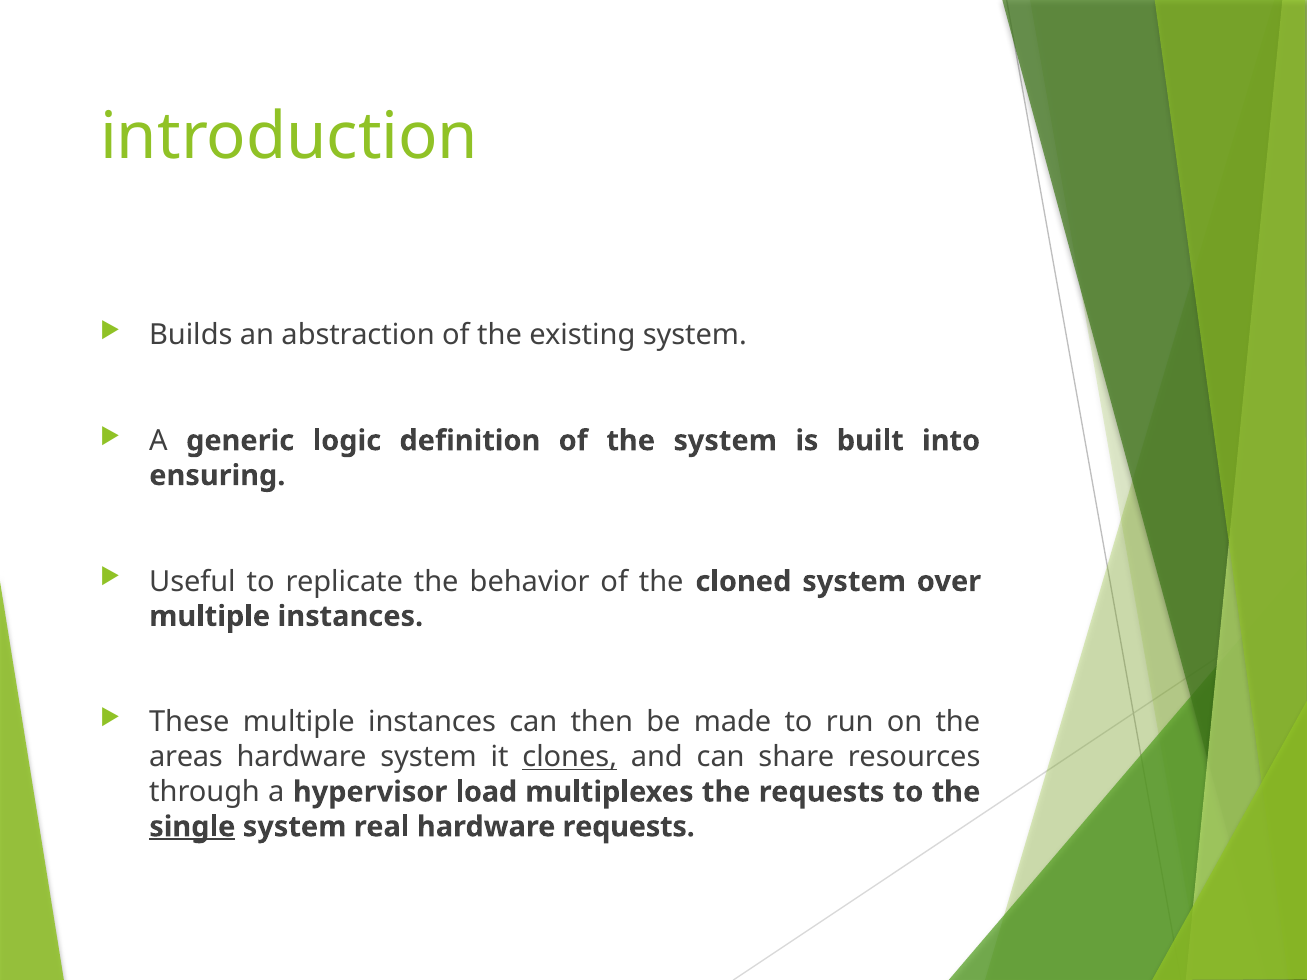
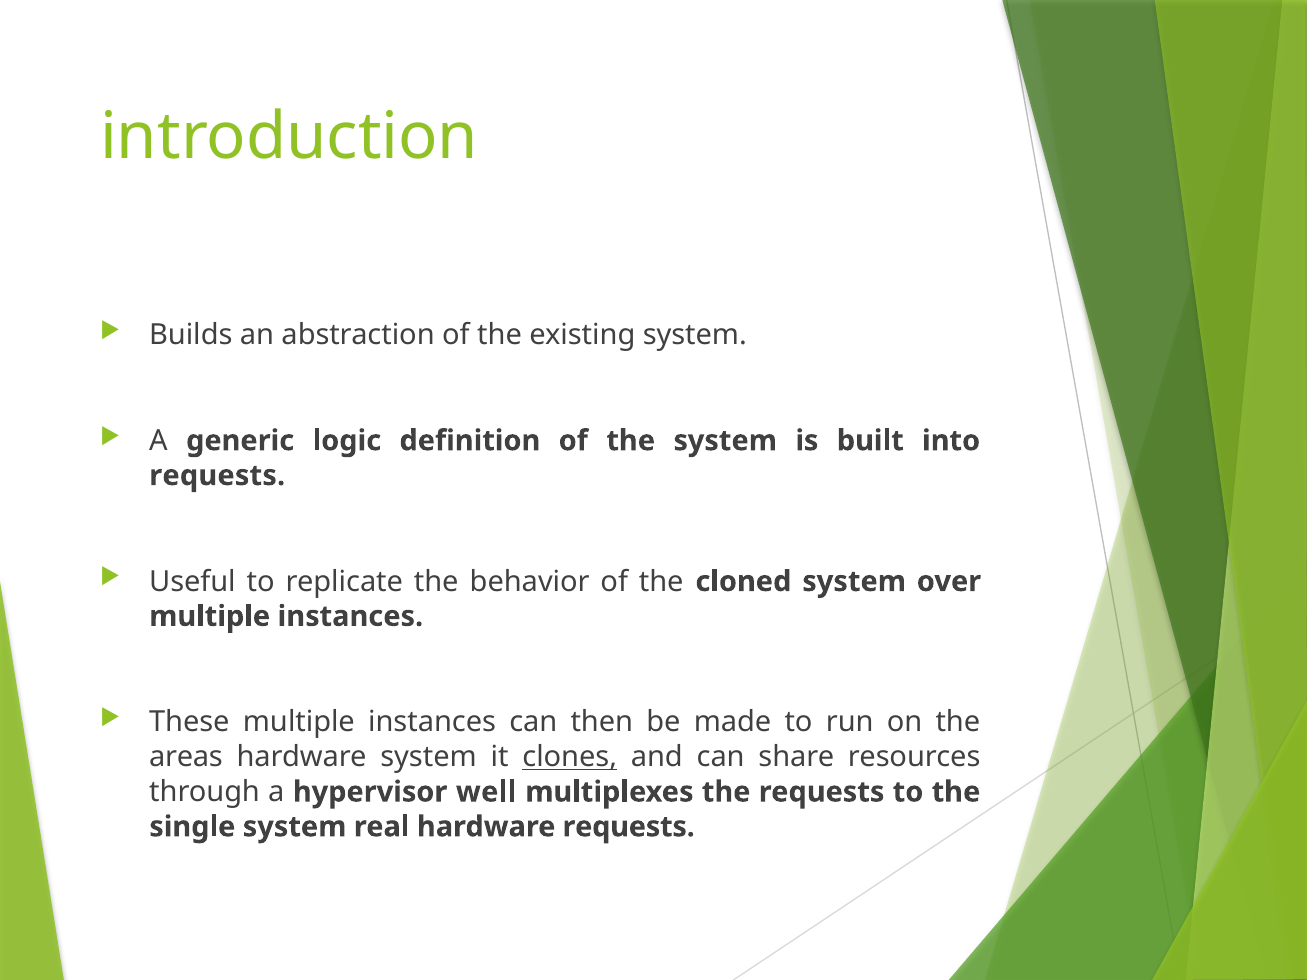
ensuring: ensuring -> requests (217, 476)
load: load -> well (486, 792)
single underline: present -> none (192, 827)
